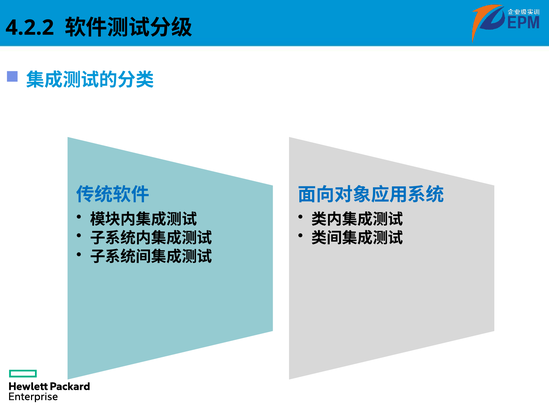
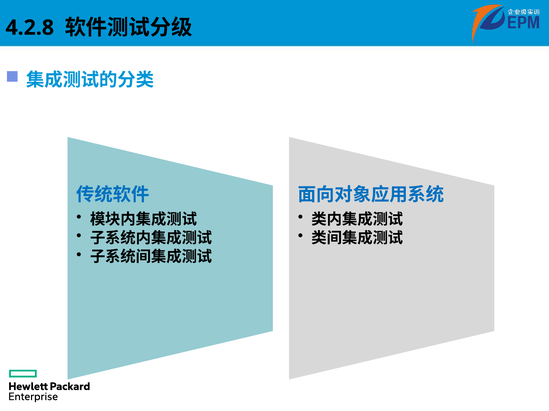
4.2.2: 4.2.2 -> 4.2.8 (30, 28)
